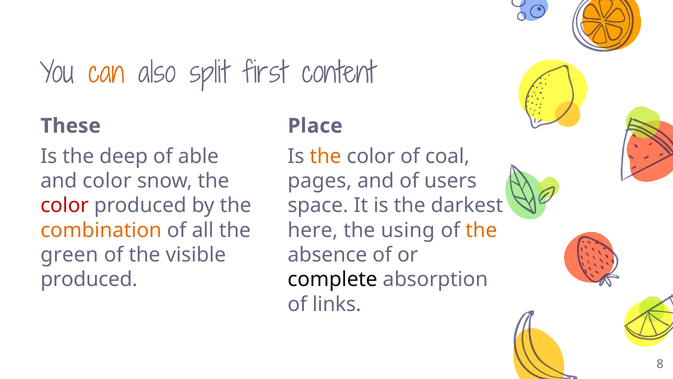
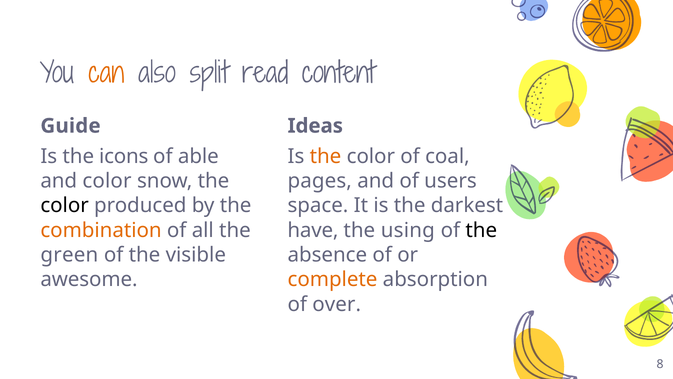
first: first -> read (265, 73)
These: These -> Guide (71, 126)
Place: Place -> Ideas (315, 126)
deep: deep -> icons (124, 156)
color colour: red -> black (65, 205)
here: here -> have (313, 230)
the colour: orange -> black (481, 230)
produced: produced -> awesome (89, 279)
complete colour: black -> orange (333, 279)
links: links -> over (337, 304)
